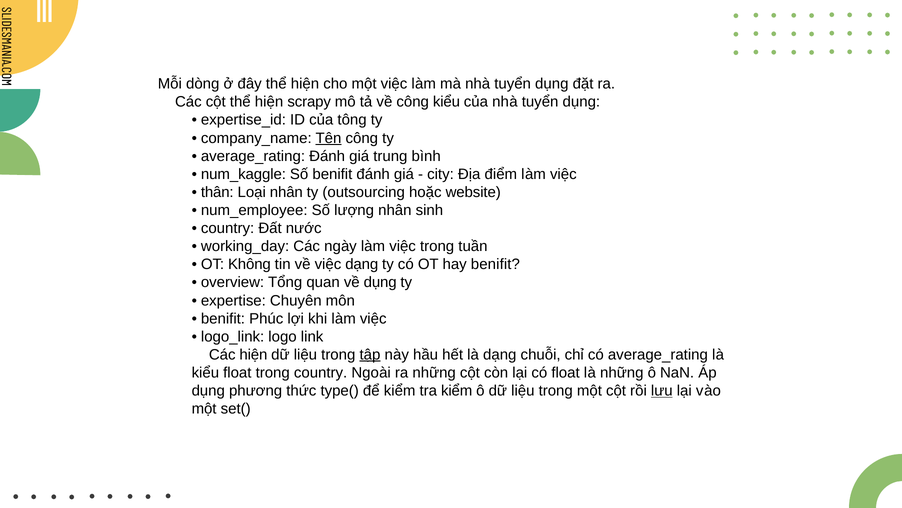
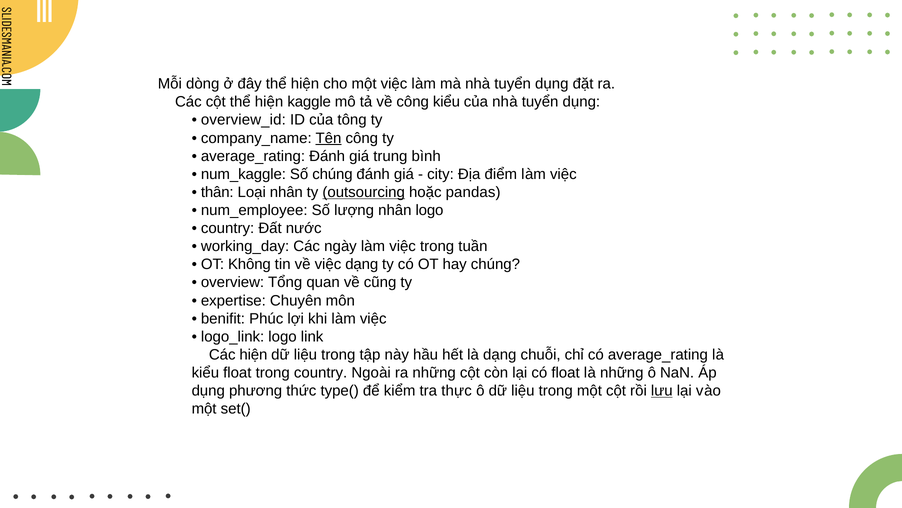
scrapy: scrapy -> kaggle (309, 102)
expertise_id: expertise_id -> overview_id (243, 120)
Số benifit: benifit -> chúng (332, 174)
outsourcing underline: none -> present (364, 192)
website: website -> pandas (473, 192)
nhân sinh: sinh -> logo (429, 210)
hay benifit: benifit -> chúng (495, 264)
về dụng: dụng -> cũng (380, 282)
tập underline: present -> none (370, 354)
tra kiểm: kiểm -> thực (457, 390)
